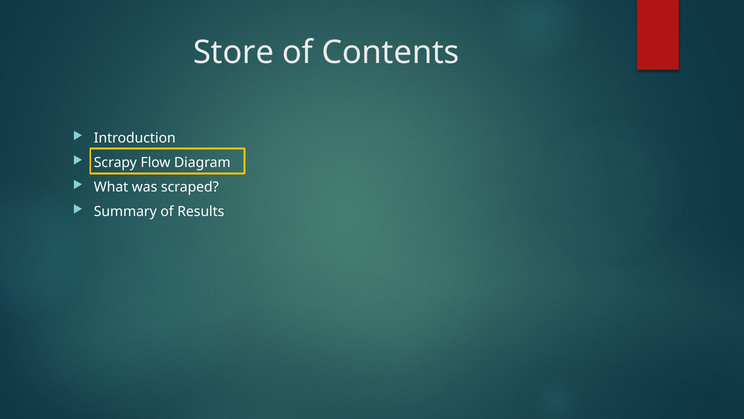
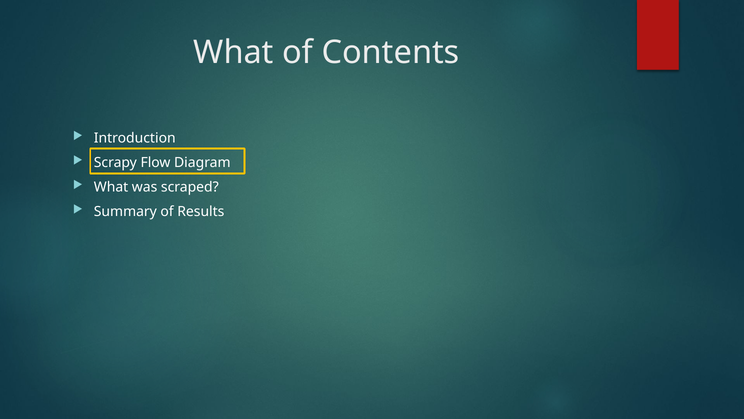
Store: Store -> What (233, 52)
